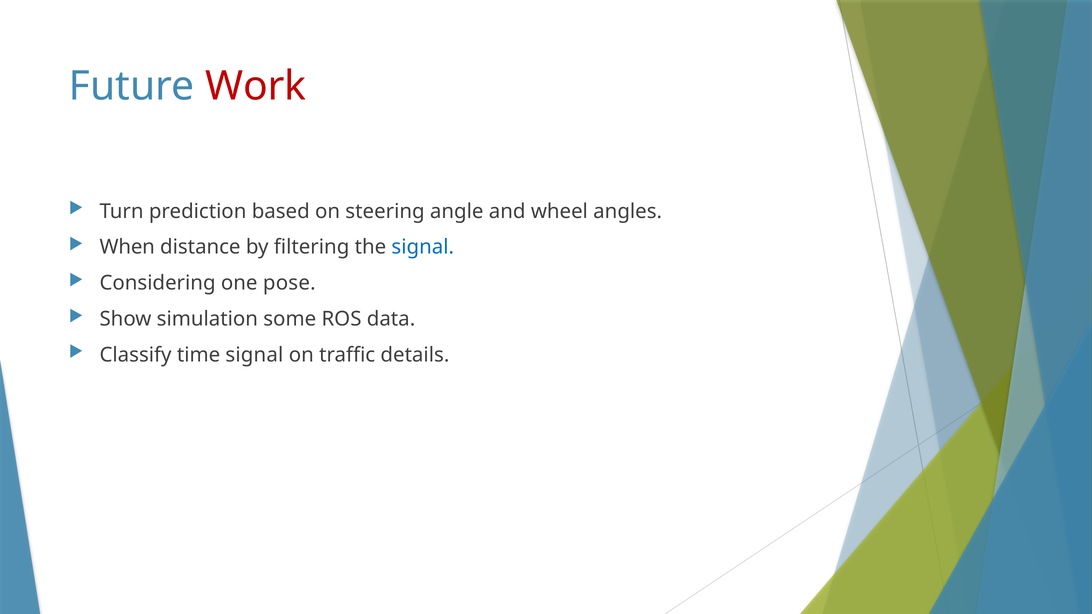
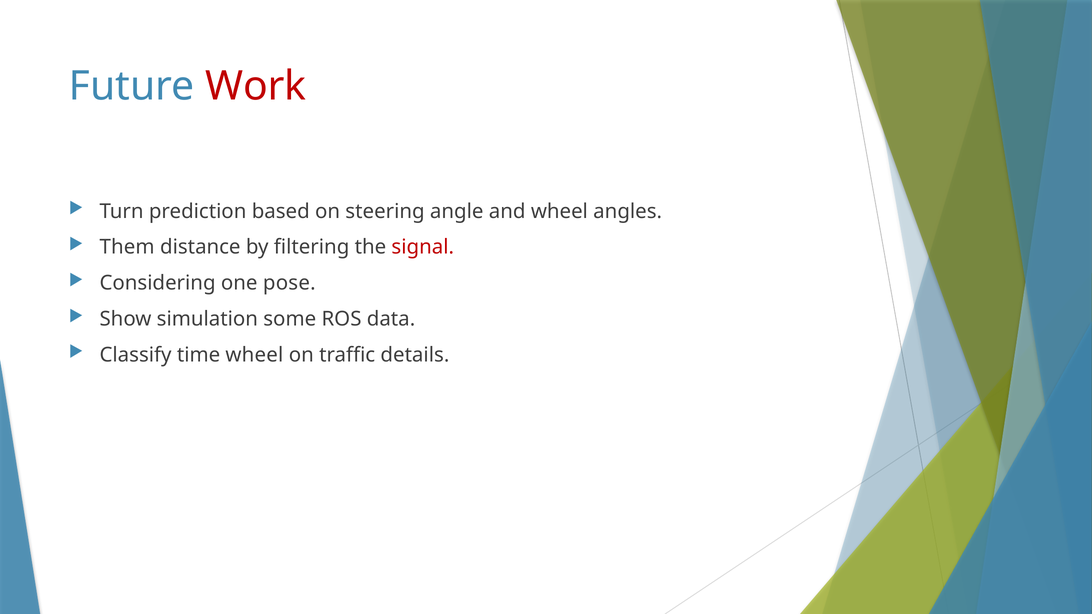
When: When -> Them (127, 247)
signal colour: blue -> red (423, 247)
time signal: signal -> wheel (254, 355)
